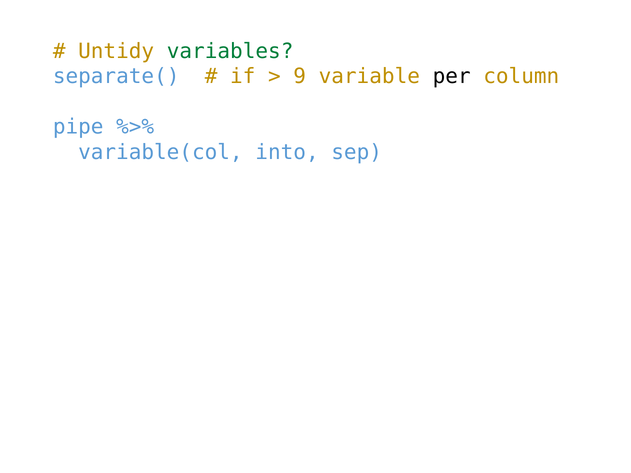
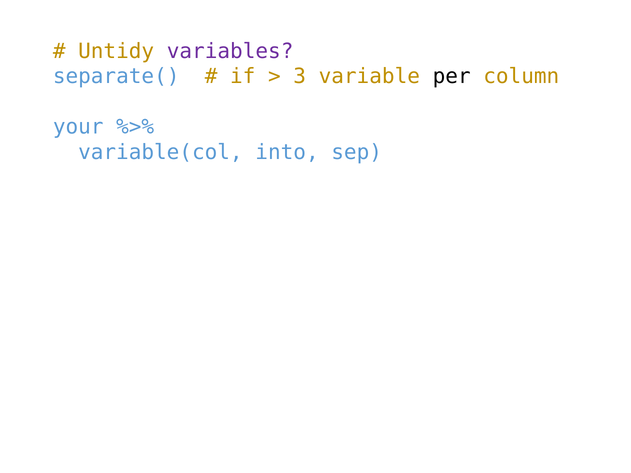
variables colour: green -> purple (230, 51)
9: 9 -> 3 (300, 77)
pipe: pipe -> your (78, 127)
